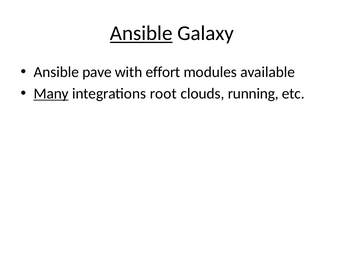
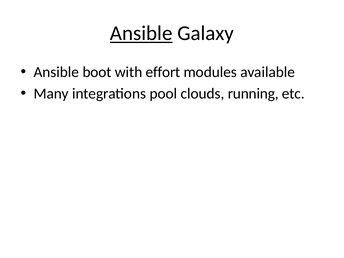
pave: pave -> boot (97, 72)
Many underline: present -> none (51, 94)
root: root -> pool (163, 94)
